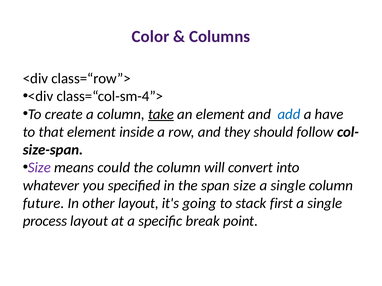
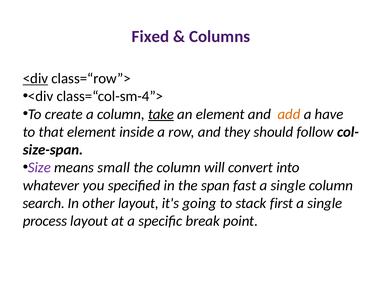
Color: Color -> Fixed (151, 37)
<div underline: none -> present (35, 79)
add colour: blue -> orange (289, 114)
could: could -> small (114, 168)
span size: size -> fast (245, 186)
future: future -> search (44, 204)
